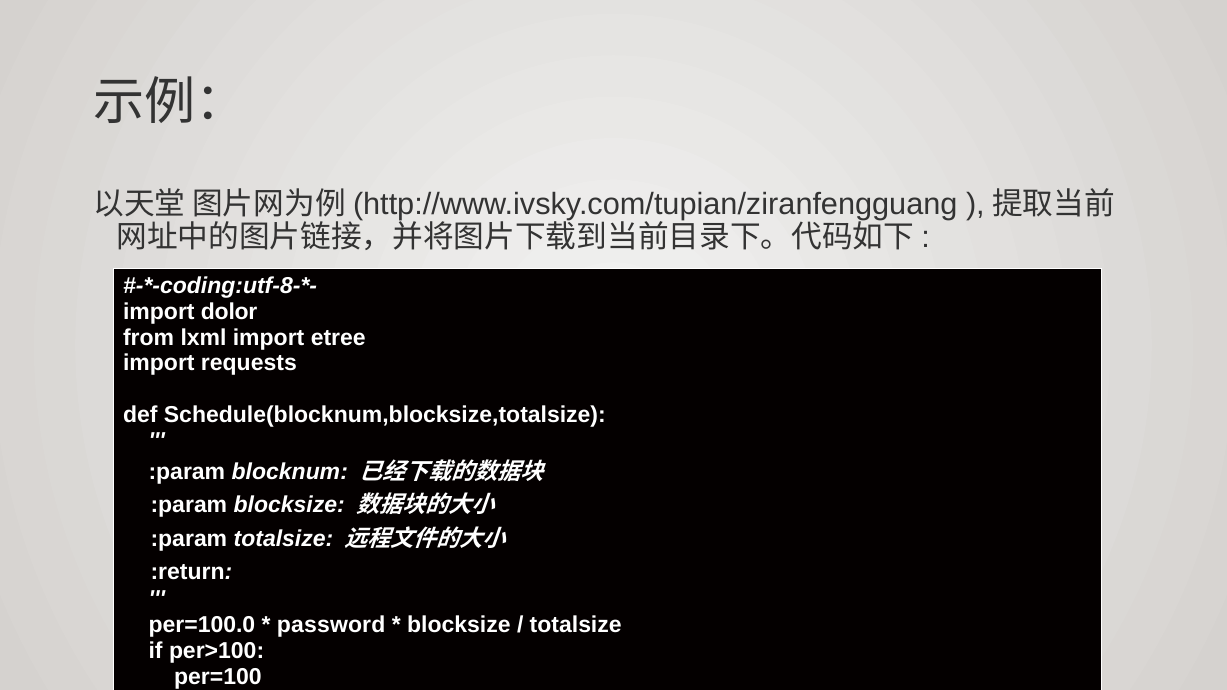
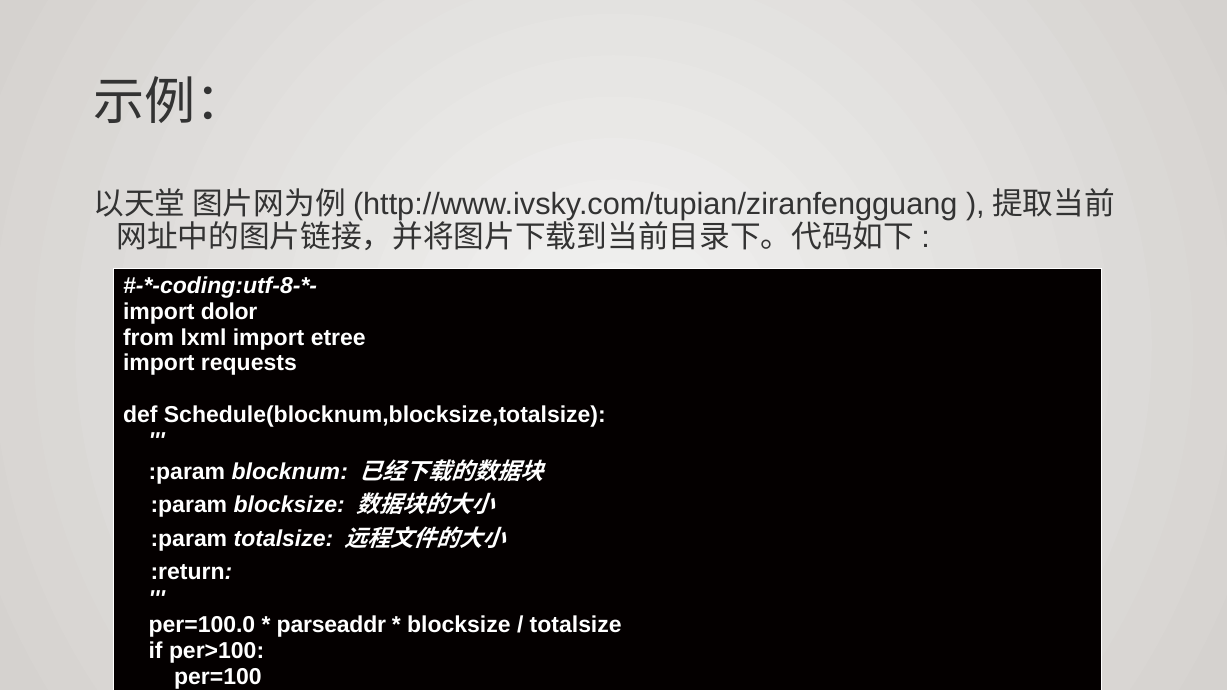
password: password -> parseaddr (331, 625)
